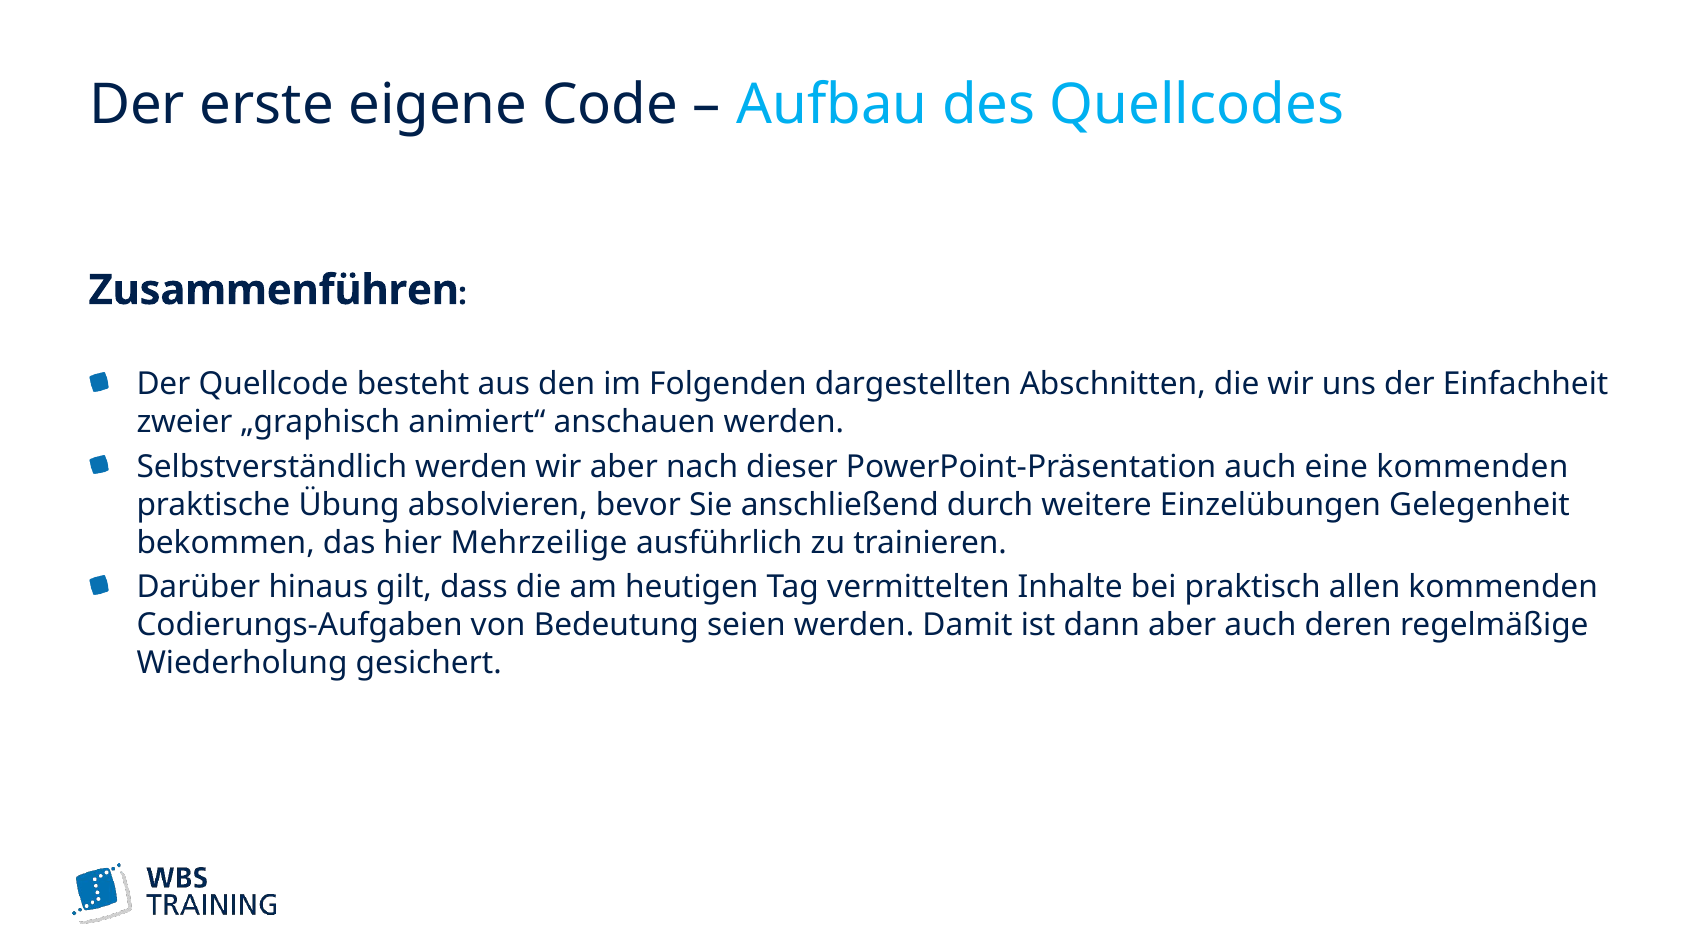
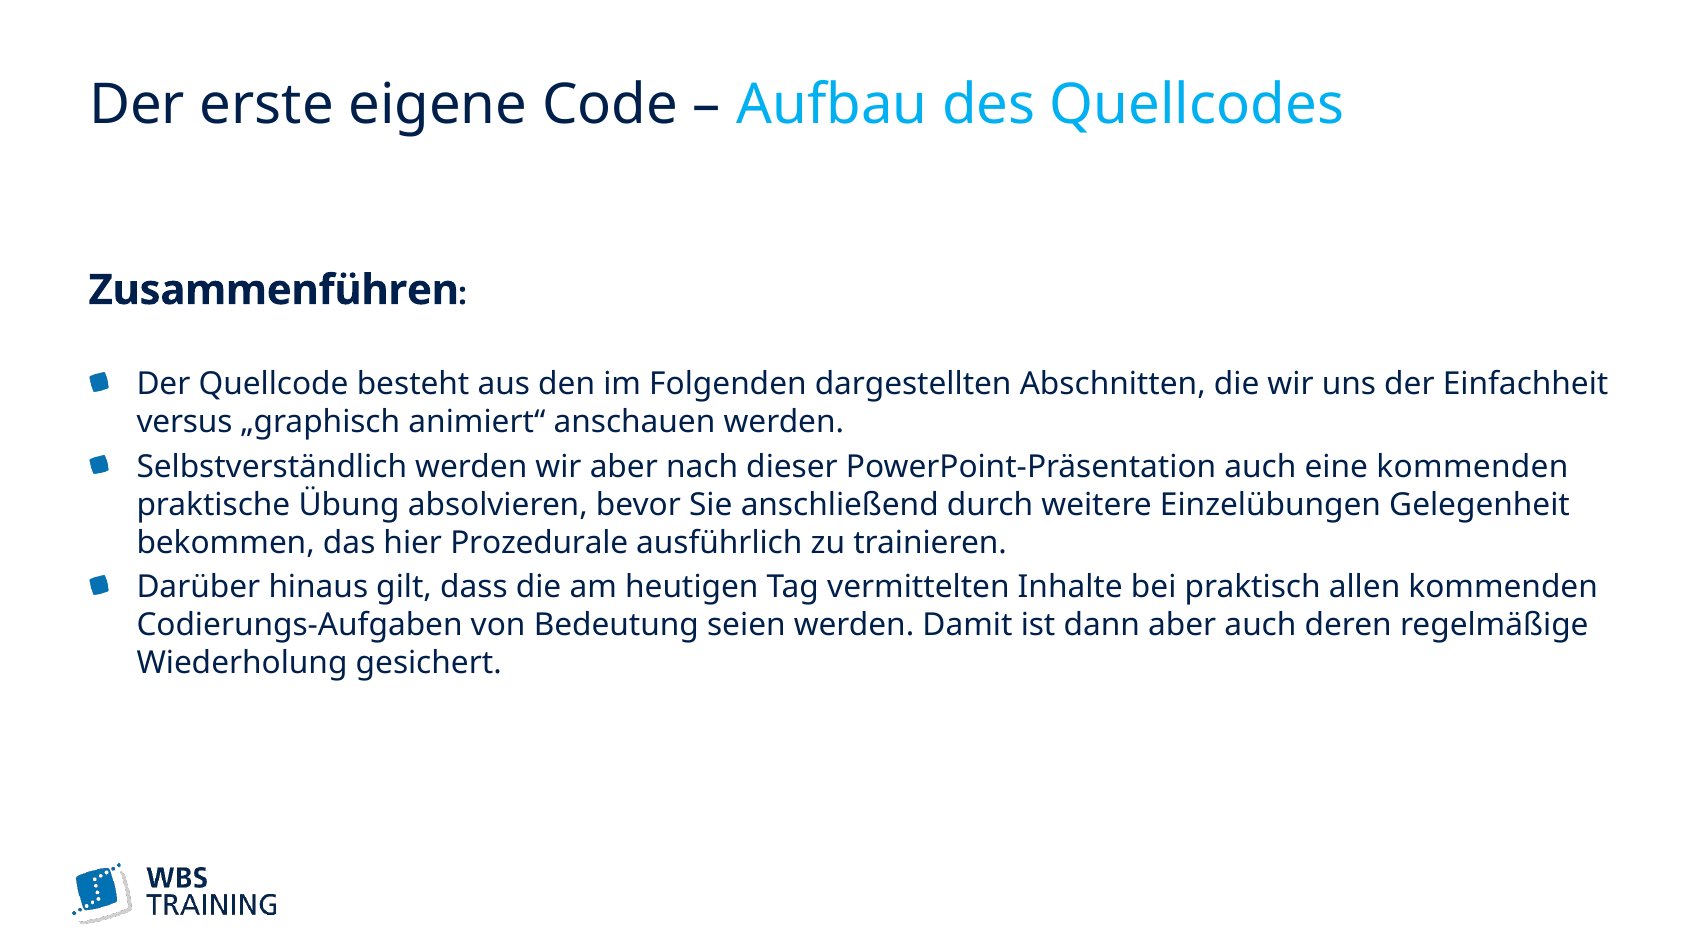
zweier: zweier -> versus (184, 422)
Mehrzeilige: Mehrzeilige -> Prozedurale (539, 543)
